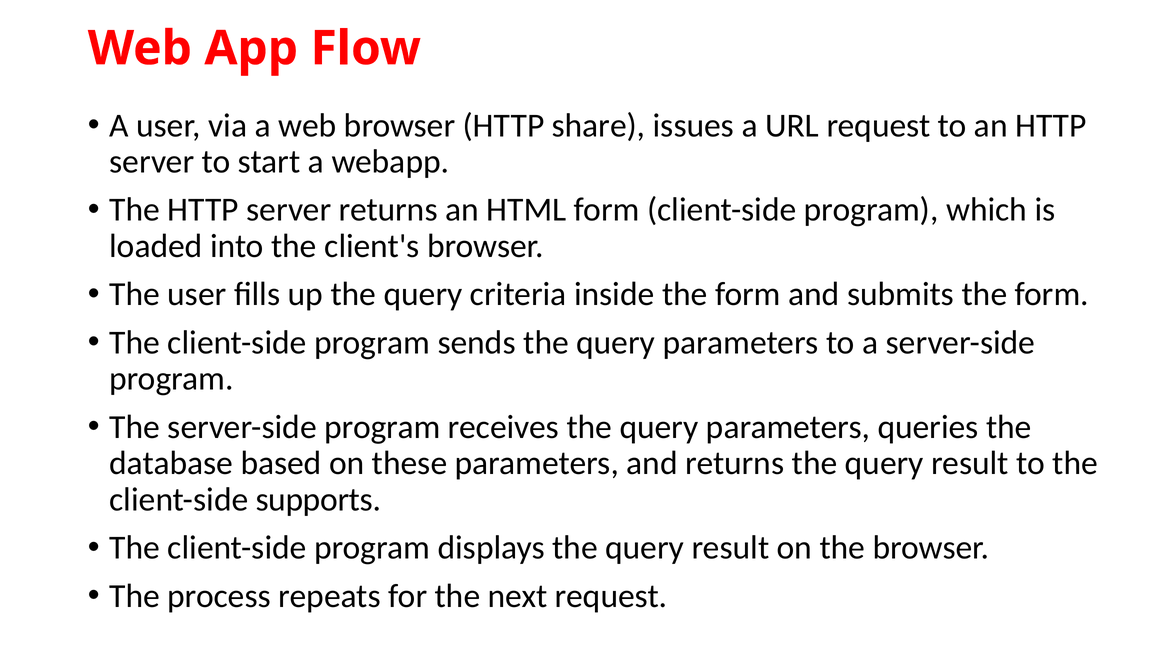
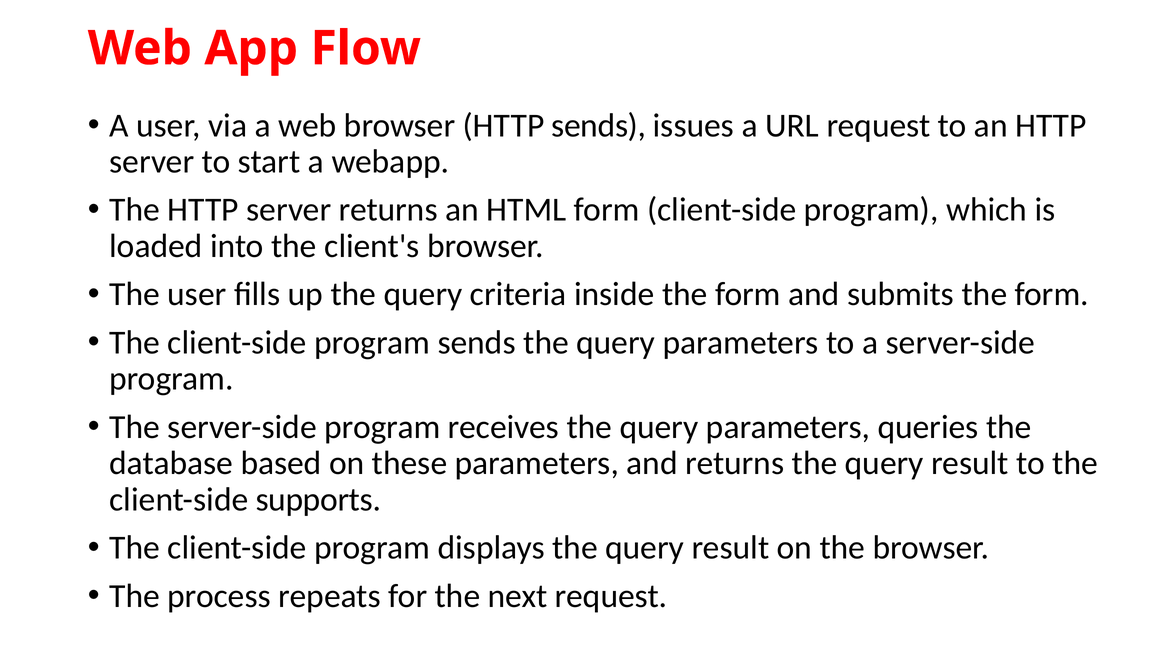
HTTP share: share -> sends (599, 125)
